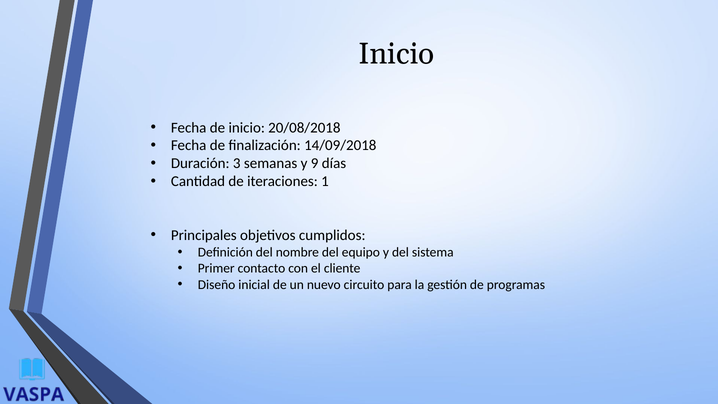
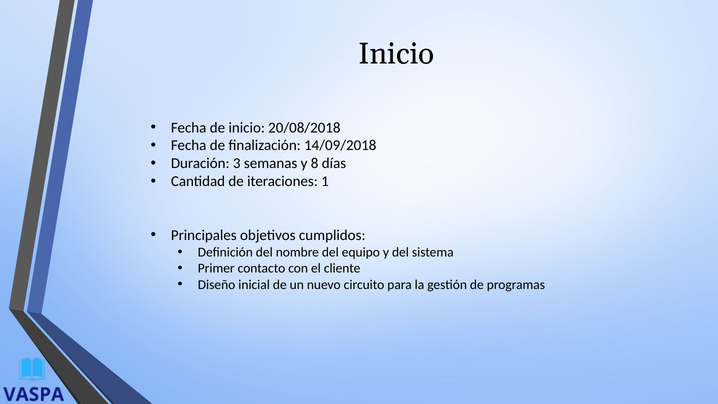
9: 9 -> 8 (315, 163)
